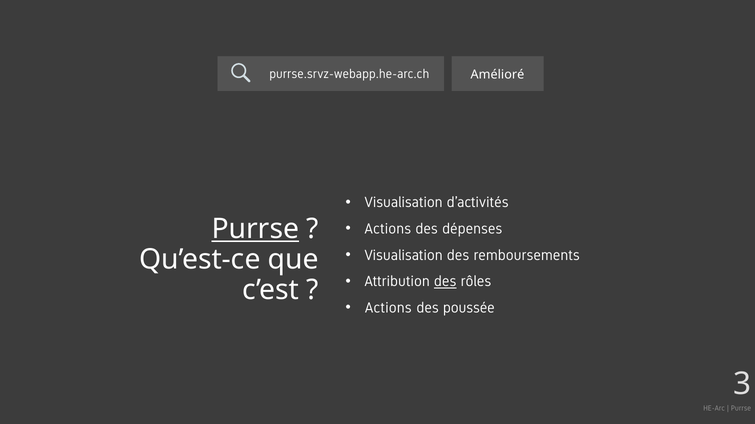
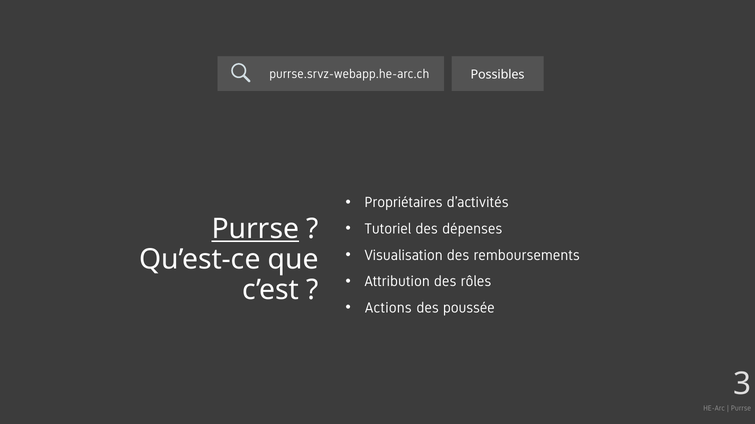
Amélioré: Amélioré -> Possibles (498, 75)
Visualisation: Visualisation -> Propriétaires (404, 203)
Actions: Actions -> Tutoriel (388, 229)
des underline: present -> none (445, 282)
